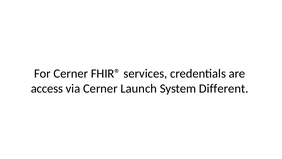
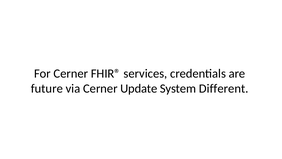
access: access -> future (47, 88)
Launch: Launch -> Update (139, 88)
